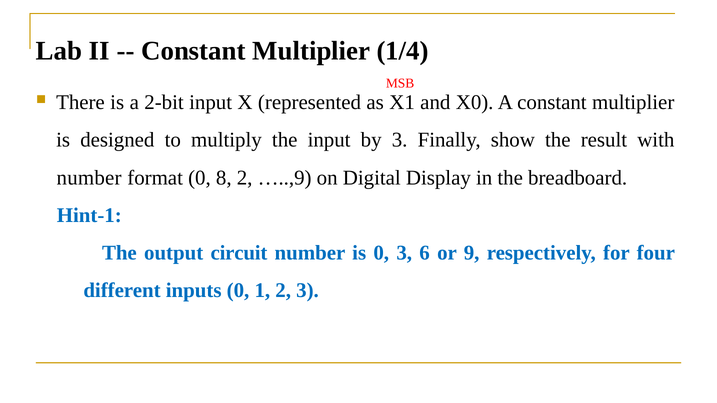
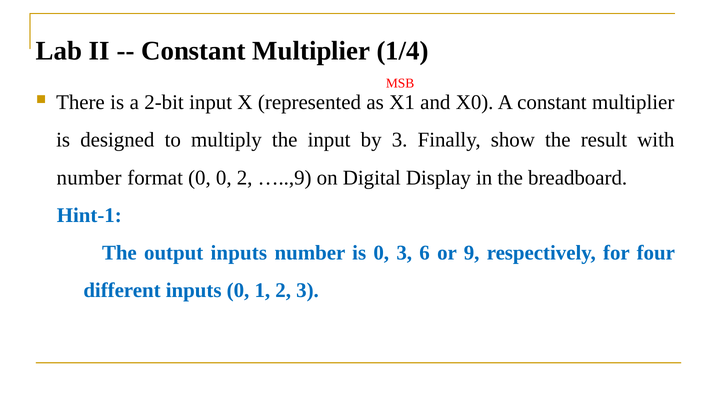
0 8: 8 -> 0 (224, 178)
output circuit: circuit -> inputs (239, 253)
